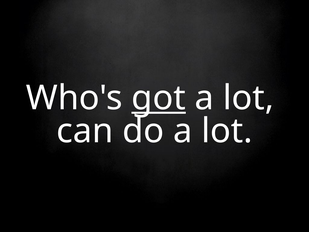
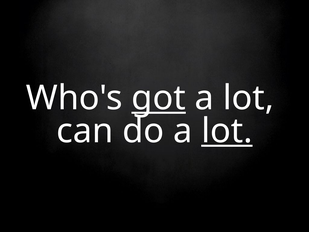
lot underline: none -> present (227, 131)
